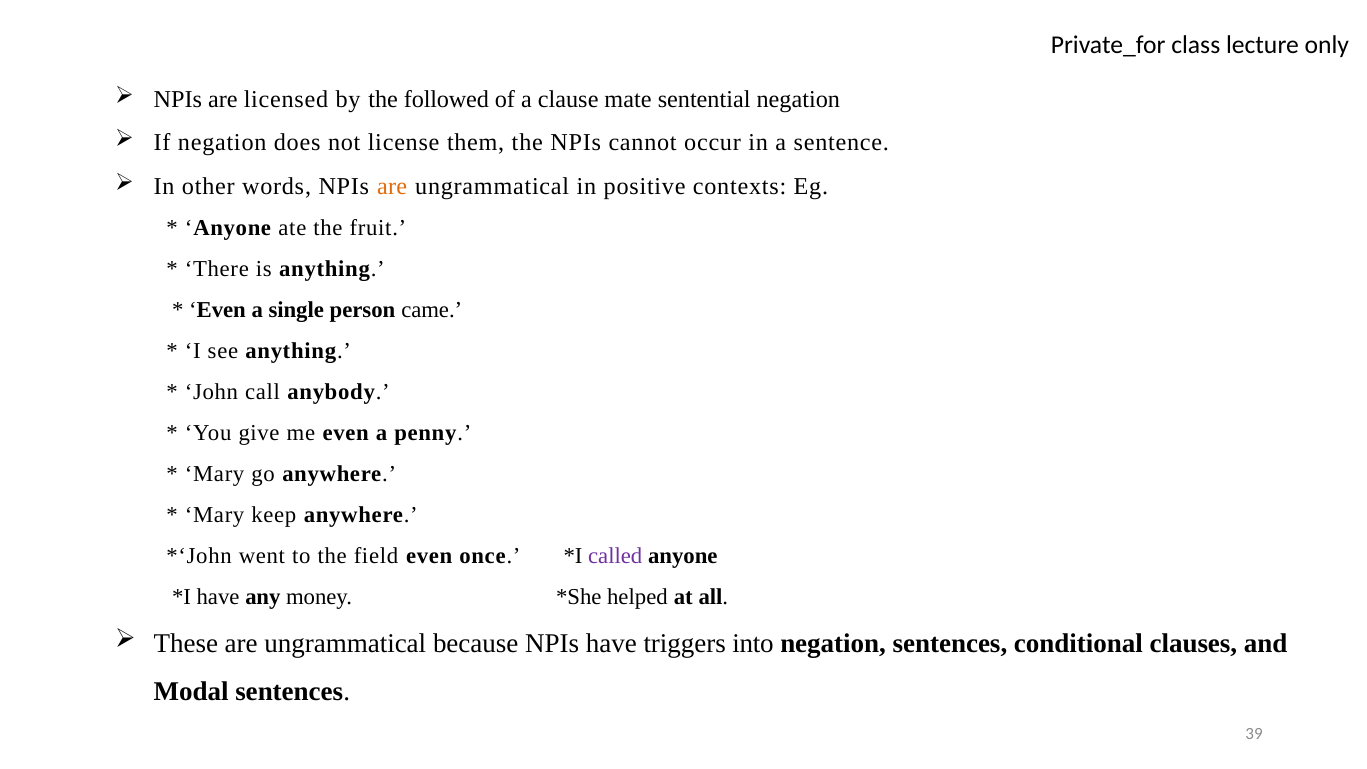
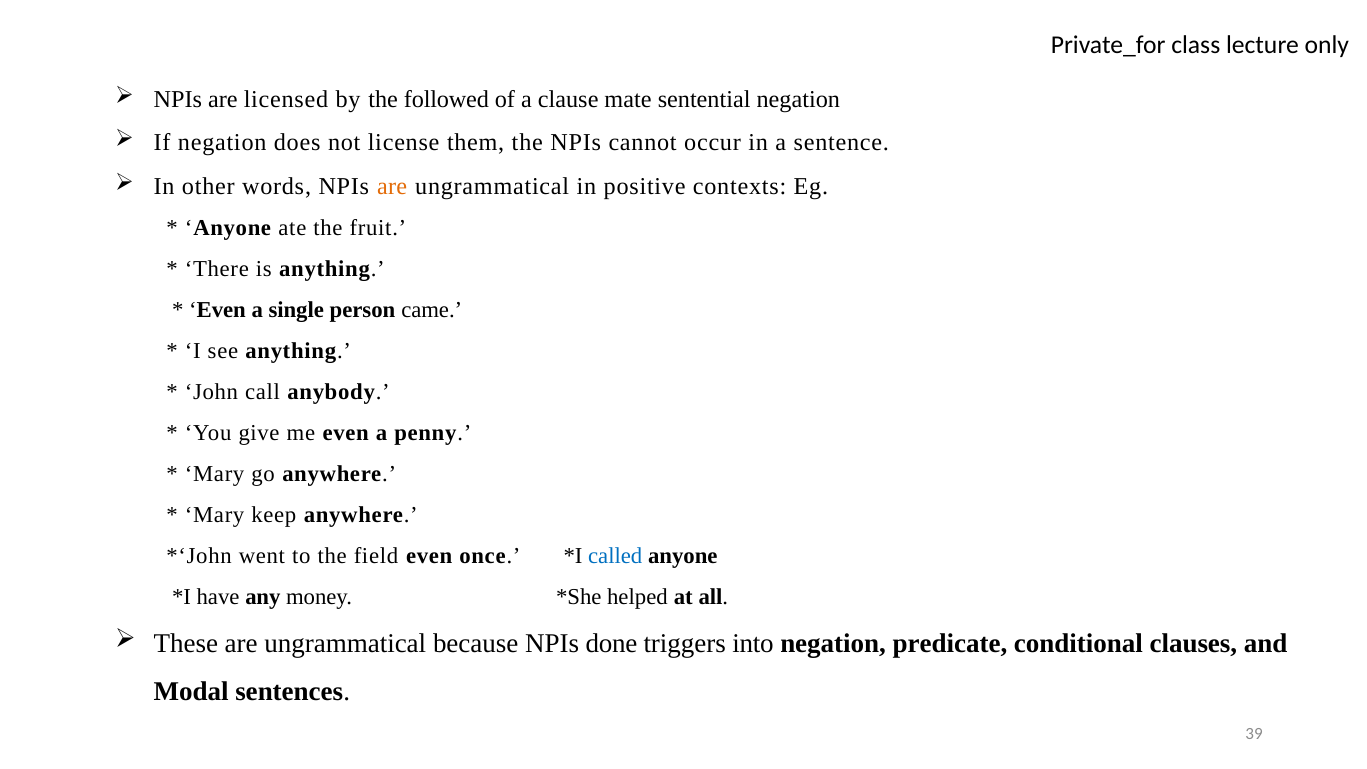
called colour: purple -> blue (615, 556)
NPIs have: have -> done (611, 643)
negation sentences: sentences -> predicate (950, 643)
